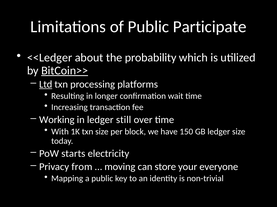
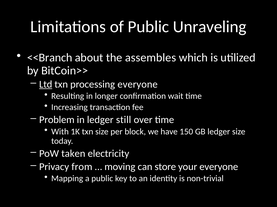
Participate: Participate -> Unraveling (210, 27)
<<Ledger: <<Ledger -> <<Branch (50, 58)
probability: probability -> assembles (151, 58)
BitCoin>> underline: present -> none (65, 71)
processing platforms: platforms -> everyone (138, 85)
Working: Working -> Problem (57, 120)
starts: starts -> taken (73, 154)
